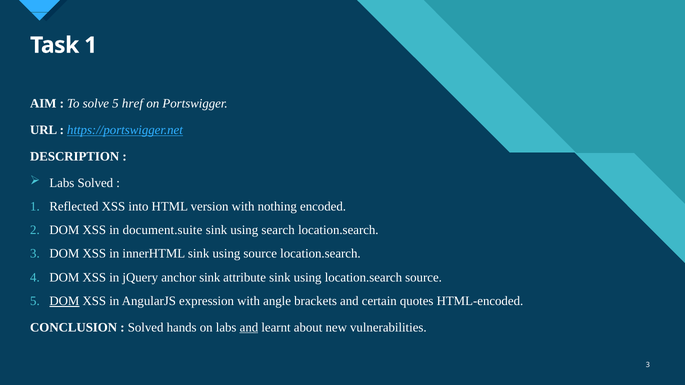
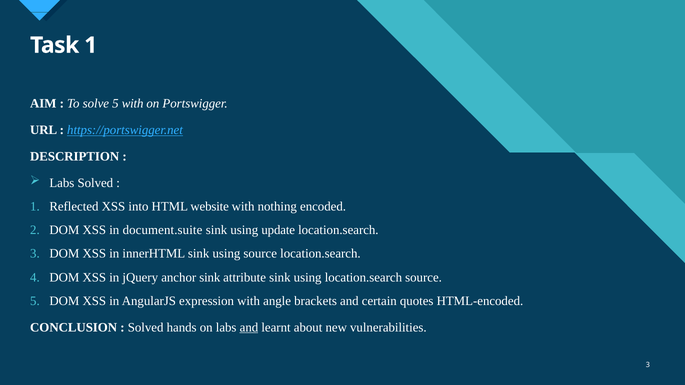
5 href: href -> with (133, 104)
version: version -> website (210, 207)
search: search -> update (278, 230)
DOM underline: present -> none (64, 301)
